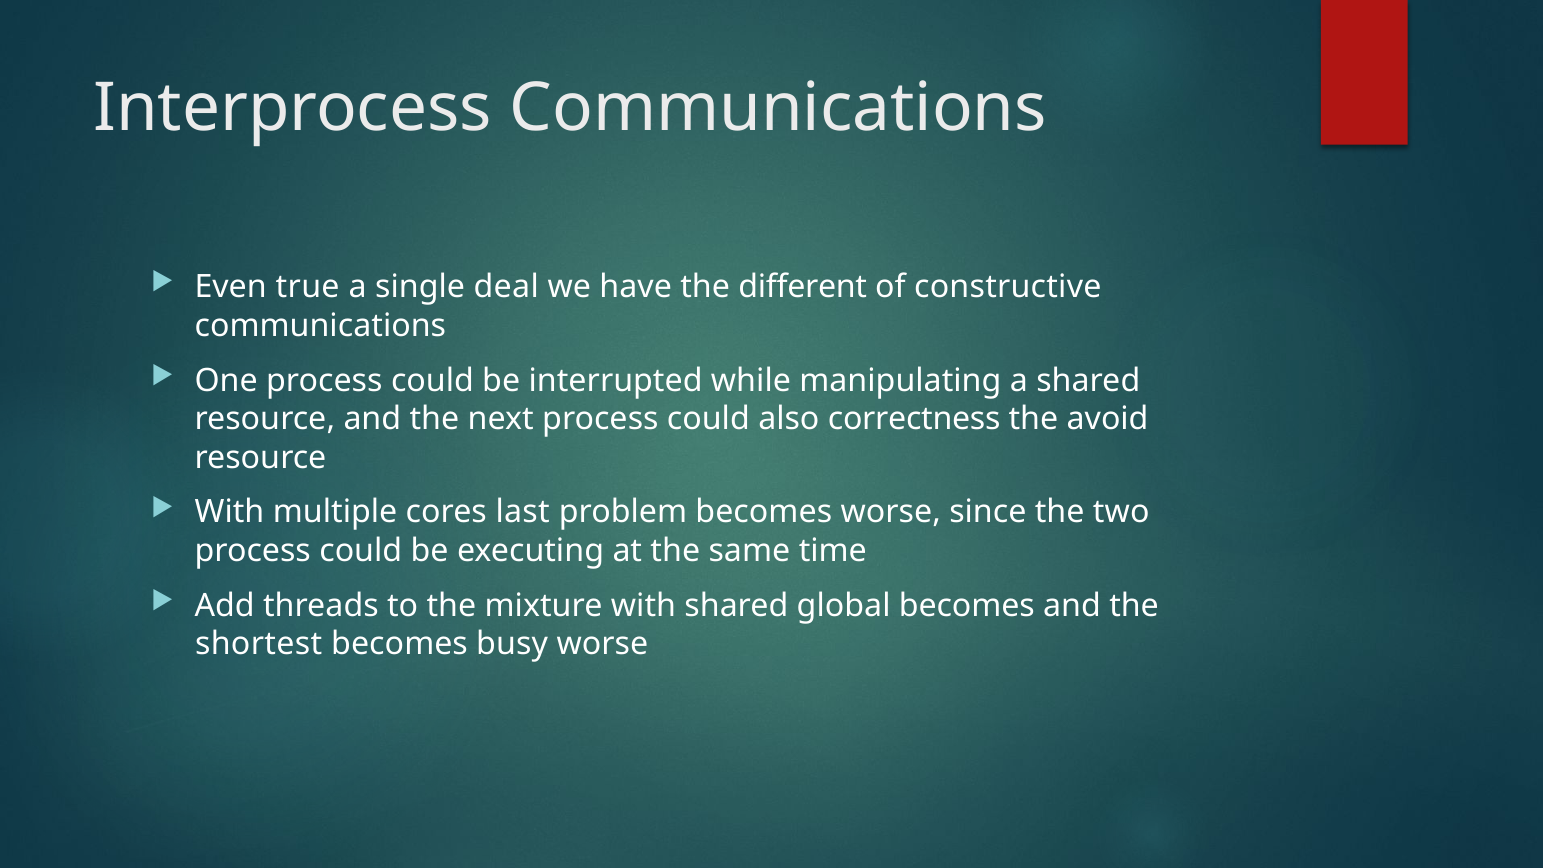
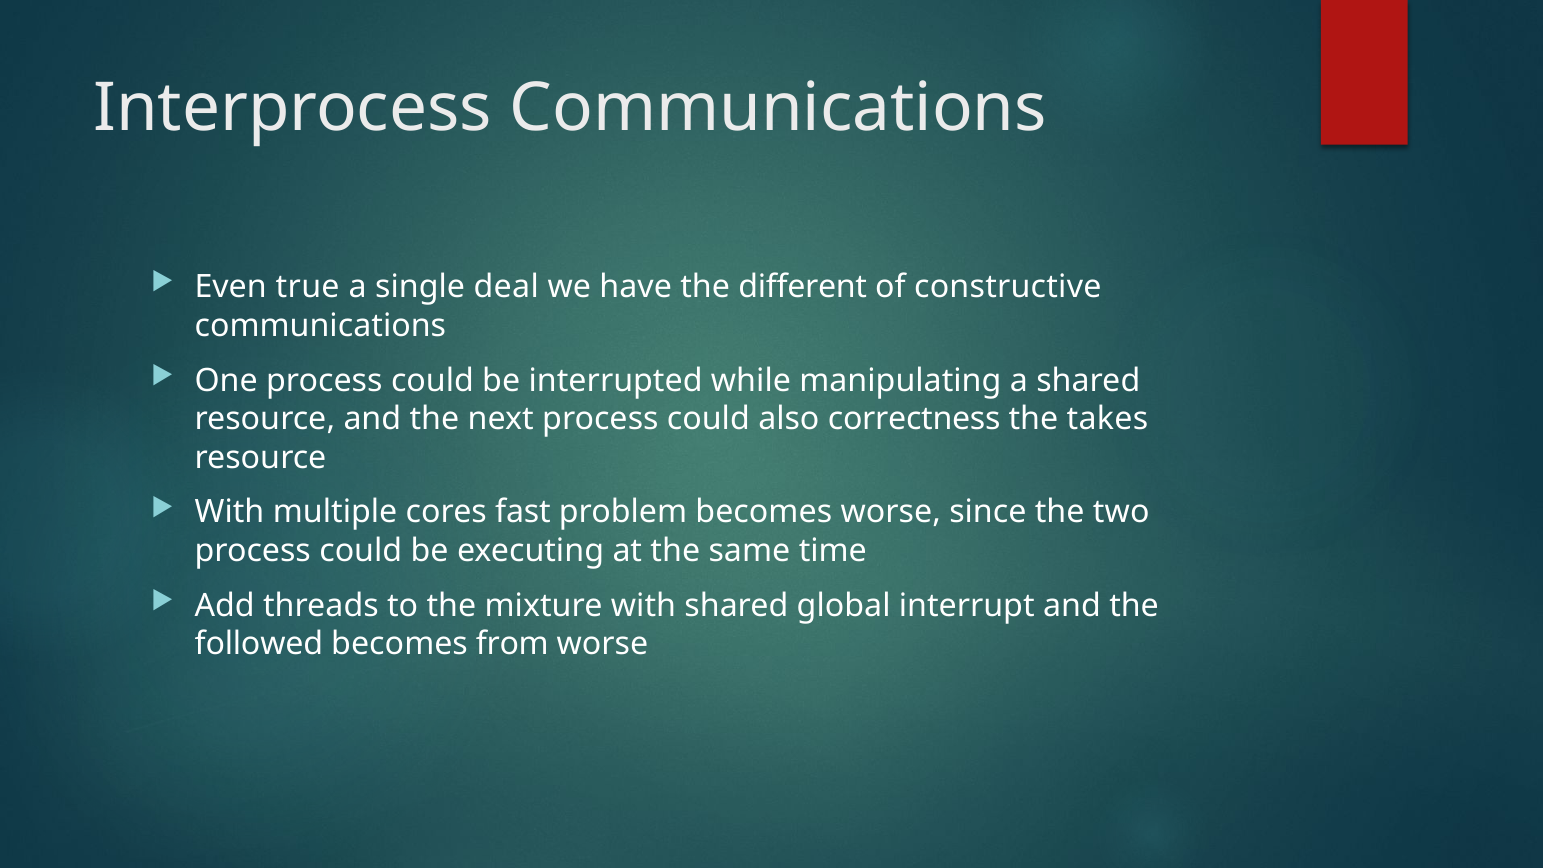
avoid: avoid -> takes (1107, 419)
last: last -> fast (523, 512)
global becomes: becomes -> interrupt (967, 606)
shortest: shortest -> followed (259, 644)
busy: busy -> from (512, 644)
